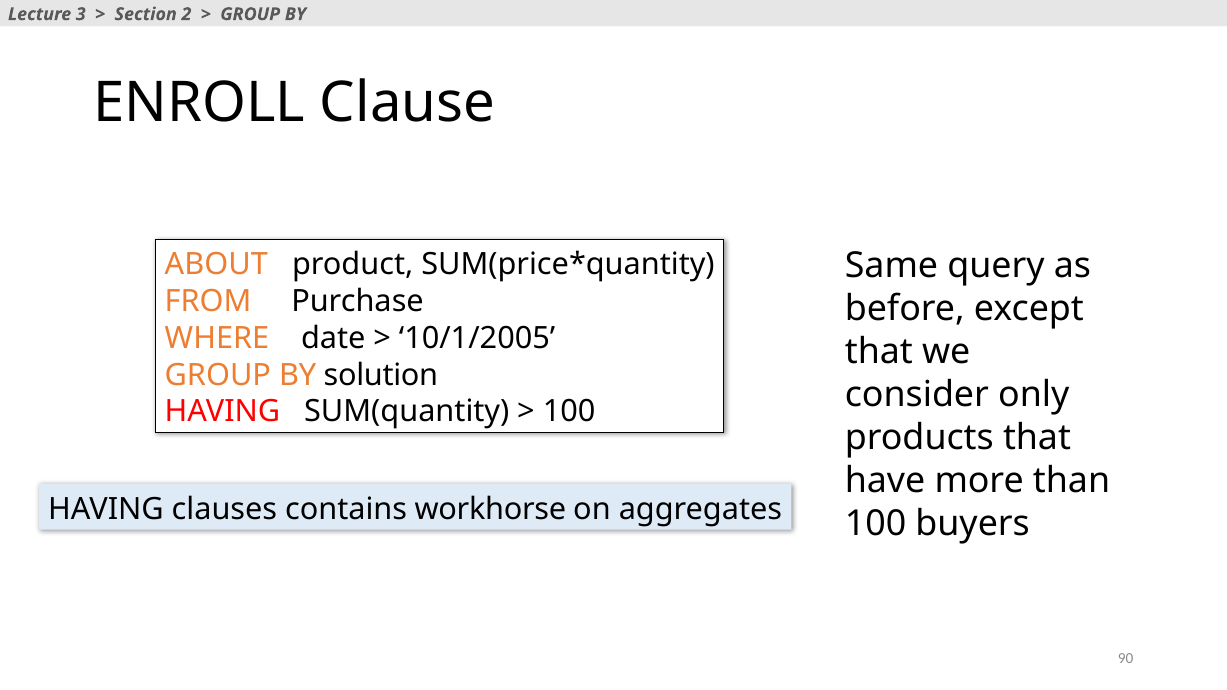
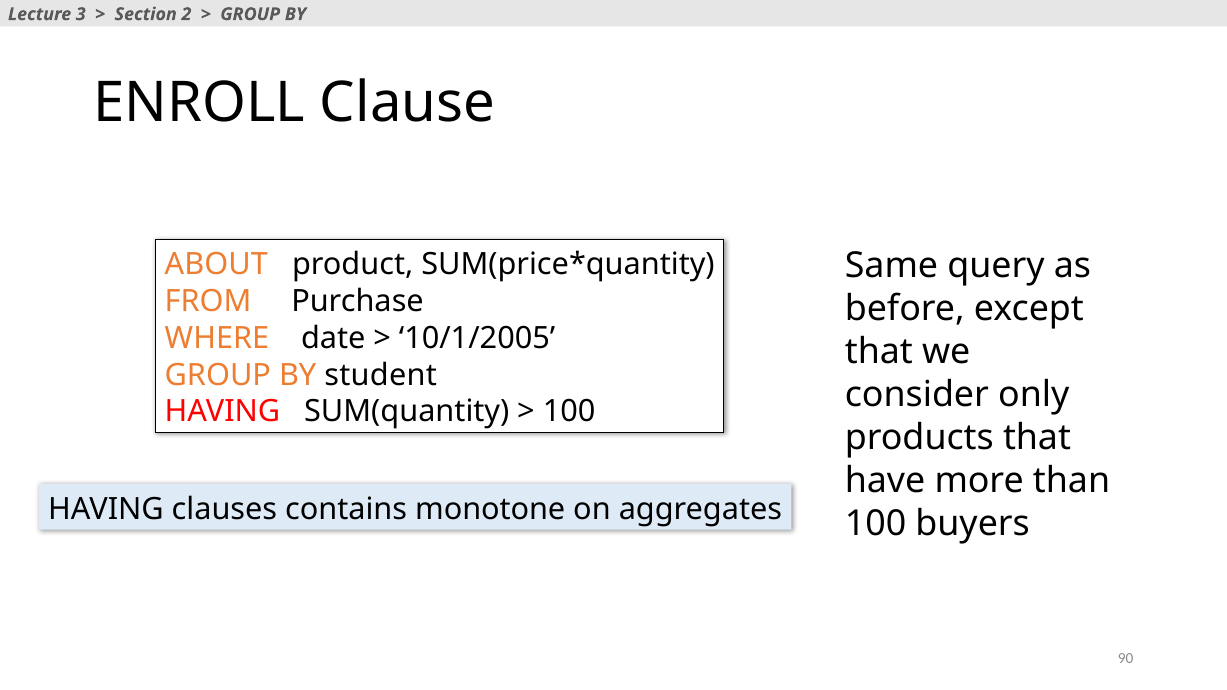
solution: solution -> student (381, 375)
workhorse: workhorse -> monotone (490, 509)
